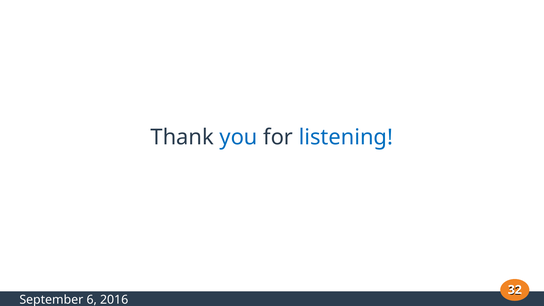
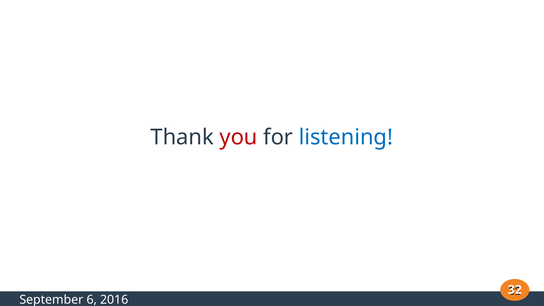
you colour: blue -> red (239, 137)
